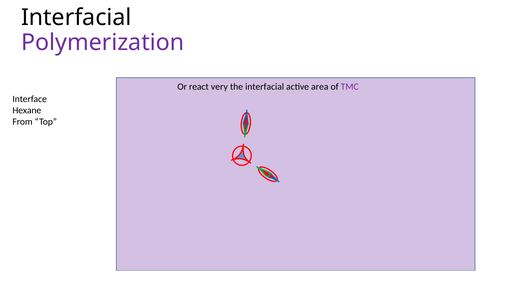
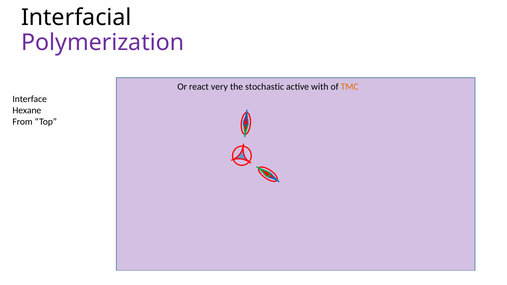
the interfacial: interfacial -> stochastic (265, 87)
area: area -> with (320, 87)
TMC colour: purple -> orange (350, 87)
